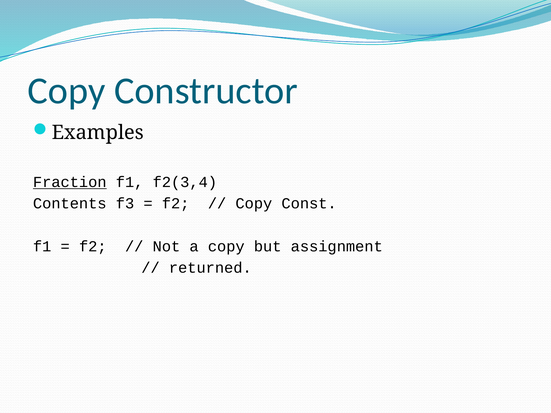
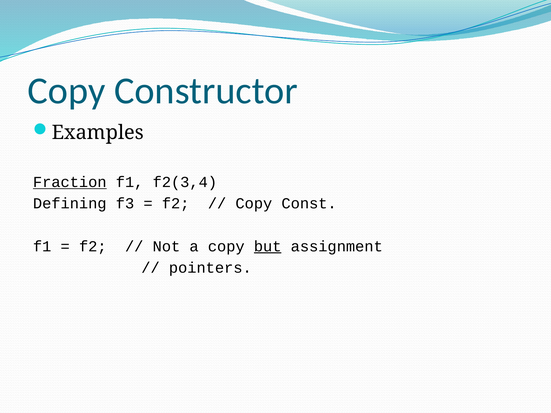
Contents: Contents -> Defining (70, 204)
but underline: none -> present (268, 247)
returned: returned -> pointers (210, 268)
